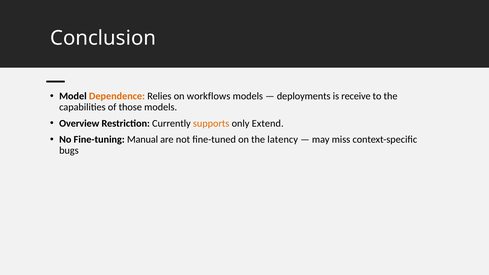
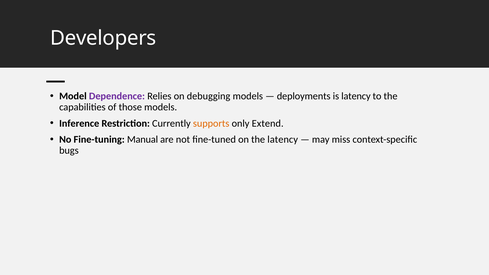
Conclusion: Conclusion -> Developers (103, 38)
Dependence colour: orange -> purple (117, 96)
workflows: workflows -> debugging (209, 96)
is receive: receive -> latency (356, 96)
Overview: Overview -> Inference (79, 123)
